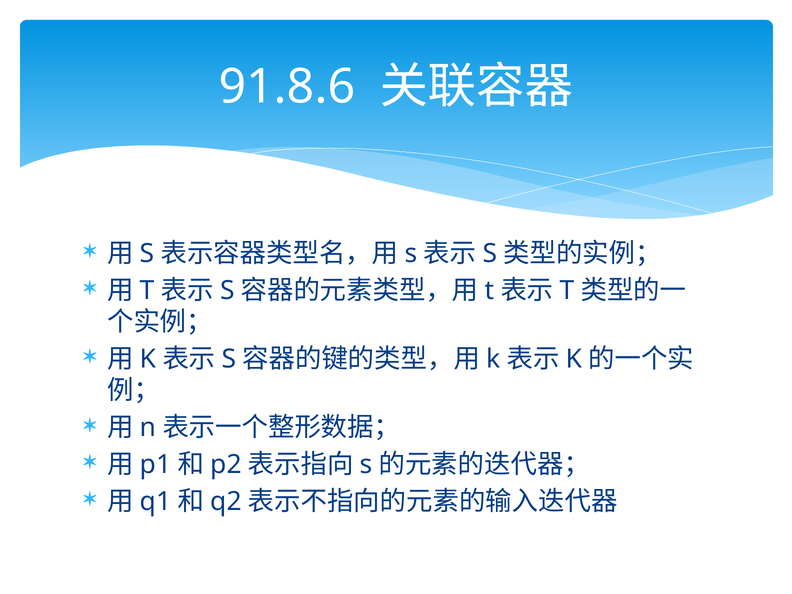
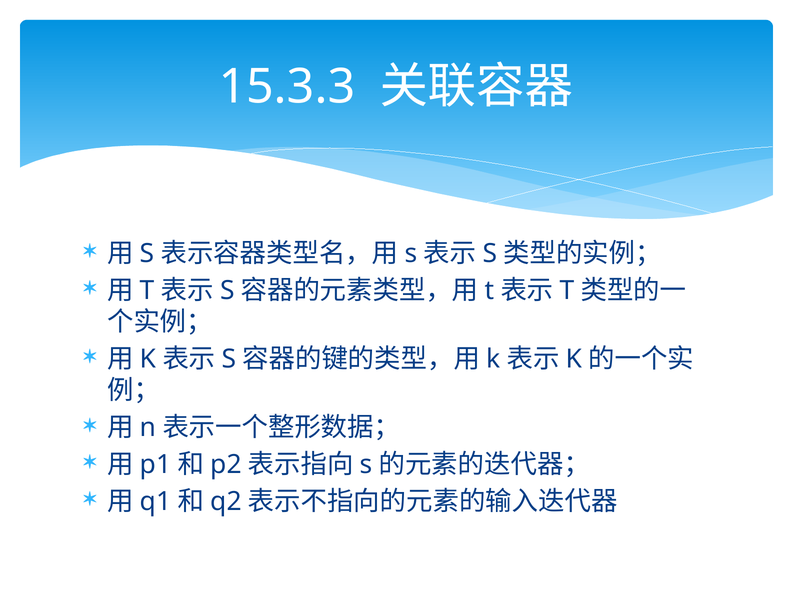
91.8.6: 91.8.6 -> 15.3.3 (287, 87)
